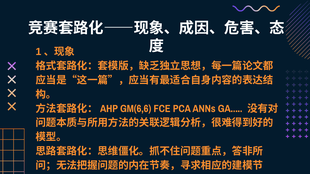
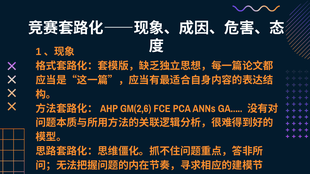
GM(6,6: GM(6,6 -> GM(2,6 (136, 109)
